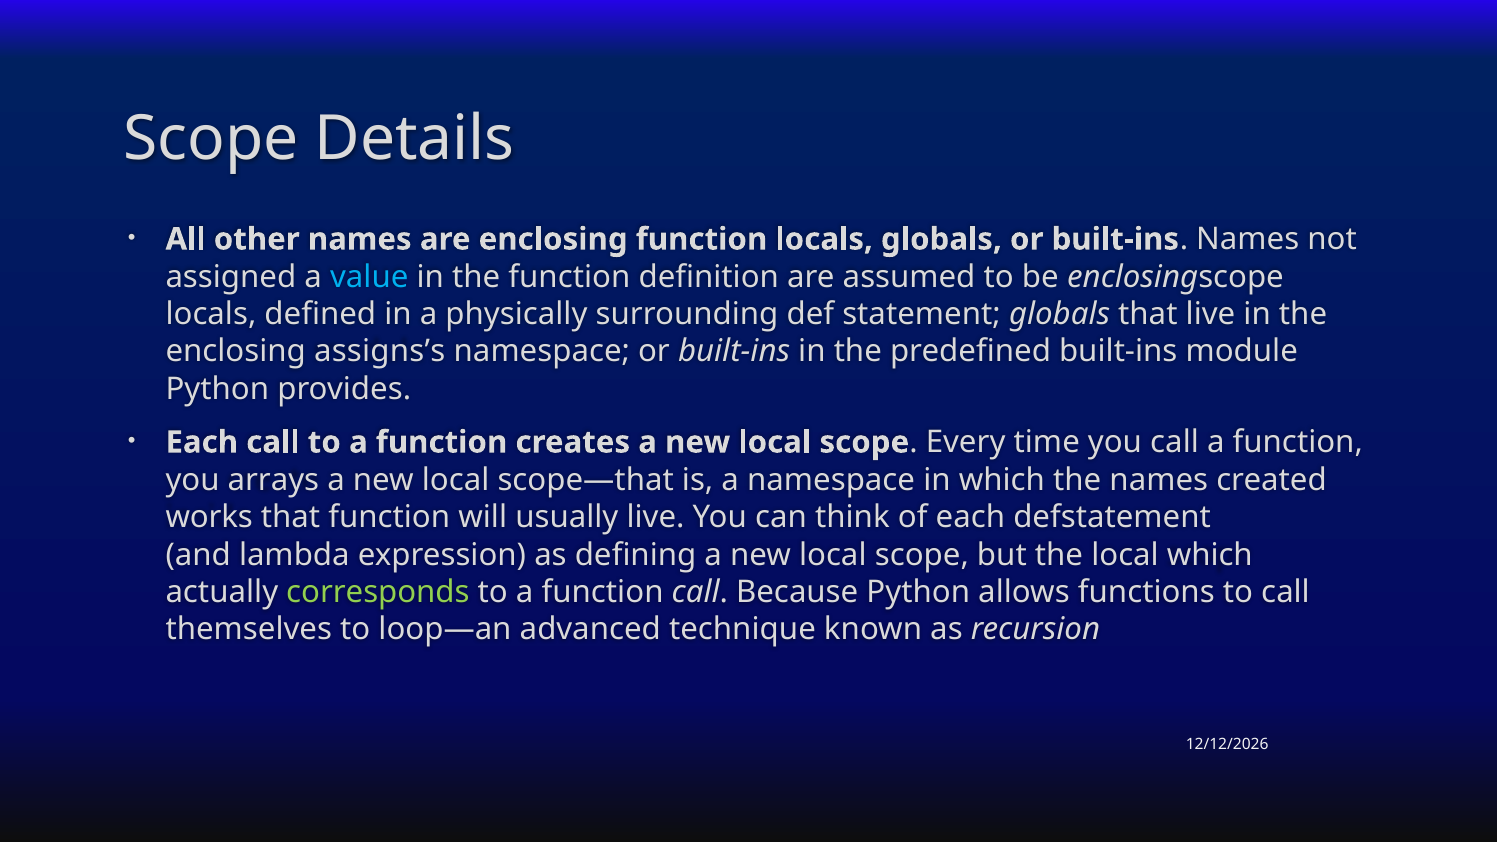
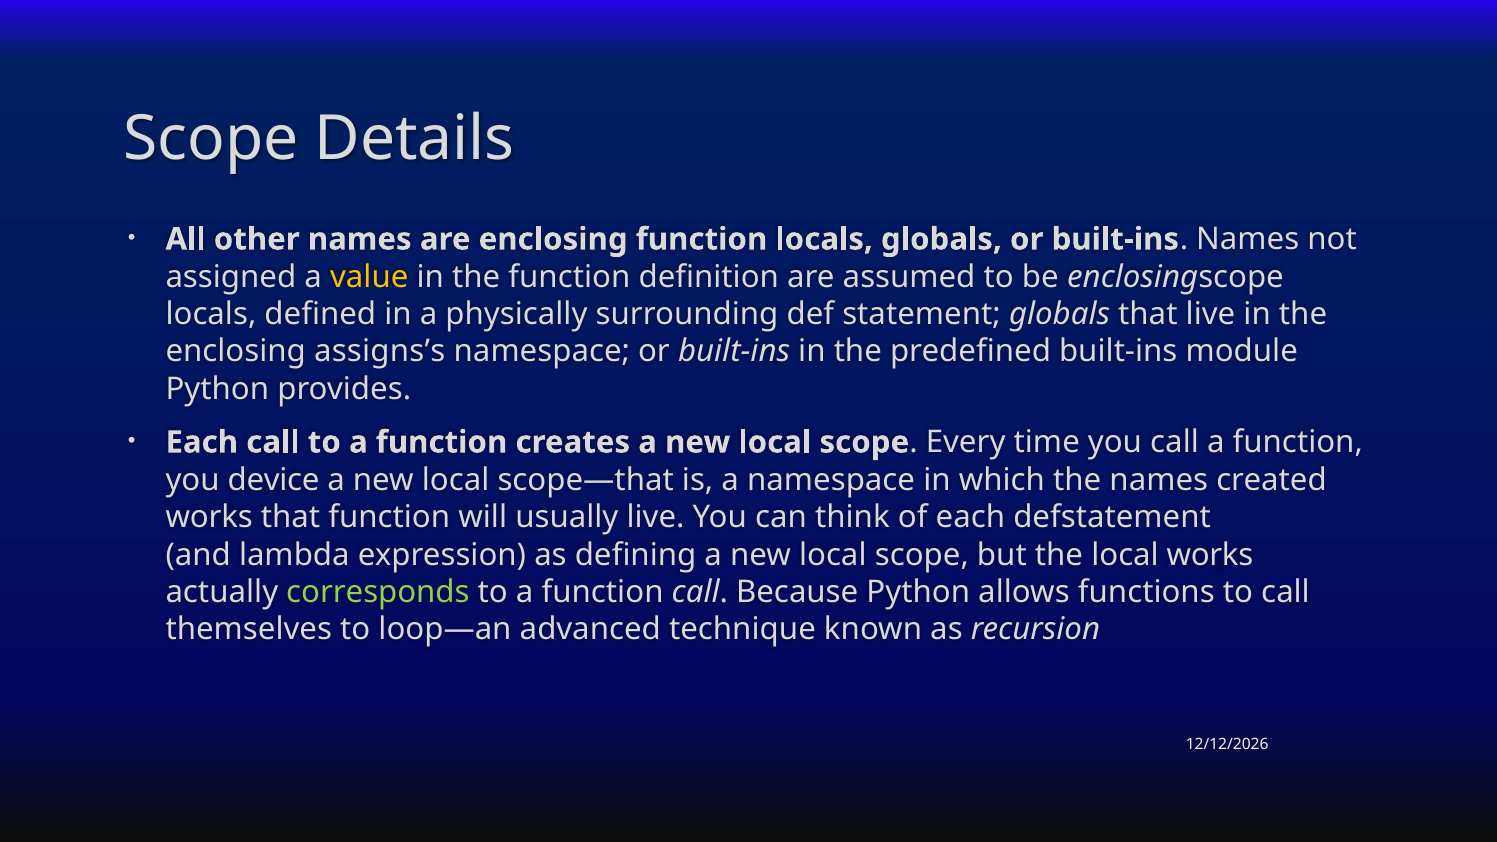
value colour: light blue -> yellow (369, 277)
arrays: arrays -> device (273, 480)
local which: which -> works (1210, 555)
